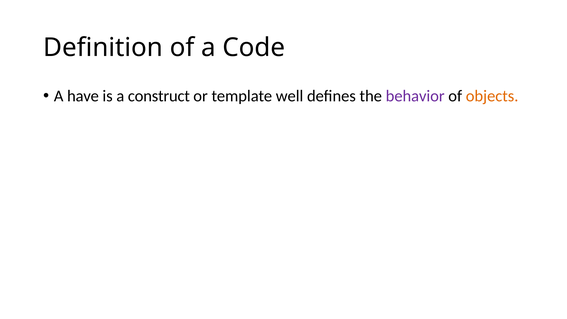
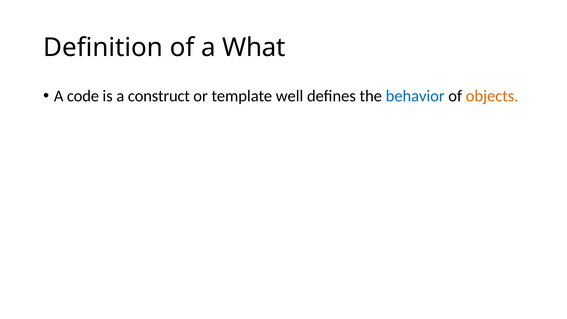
Code: Code -> What (254, 48)
have: have -> code (83, 96)
behavior colour: purple -> blue (415, 96)
